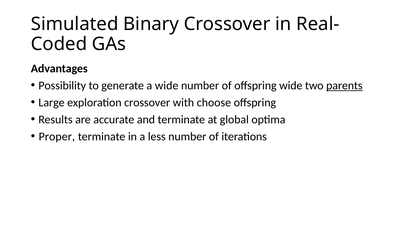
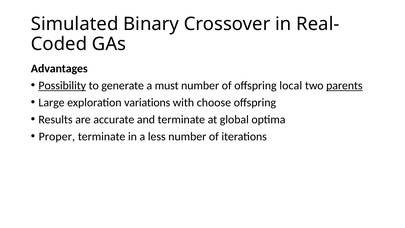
Possibility underline: none -> present (62, 85)
a wide: wide -> must (167, 85)
offspring wide: wide -> local (291, 85)
exploration crossover: crossover -> variations (147, 102)
